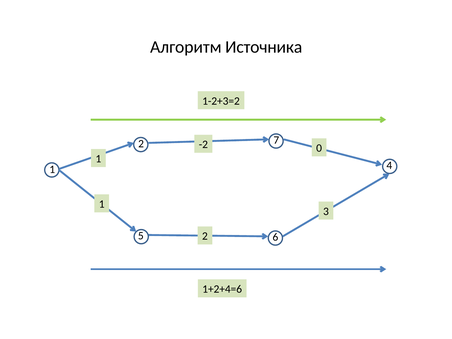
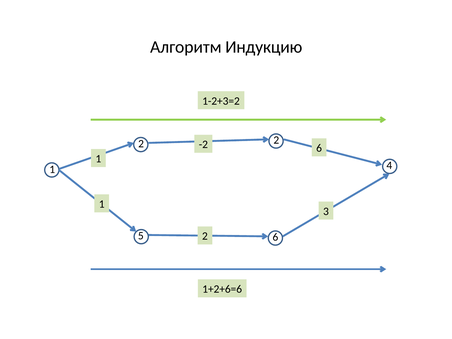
Источника: Источника -> Индукцию (264, 47)
2 7: 7 -> 2 (276, 140)
-2 0: 0 -> 6 (319, 148)
1+2+4=6: 1+2+4=6 -> 1+2+6=6 (222, 289)
